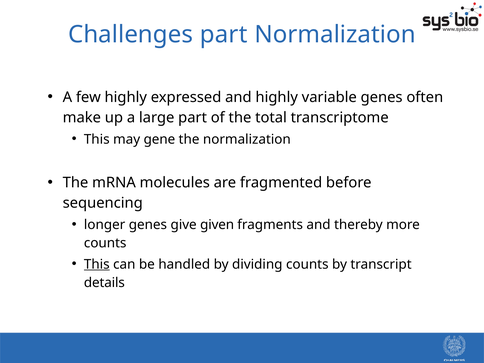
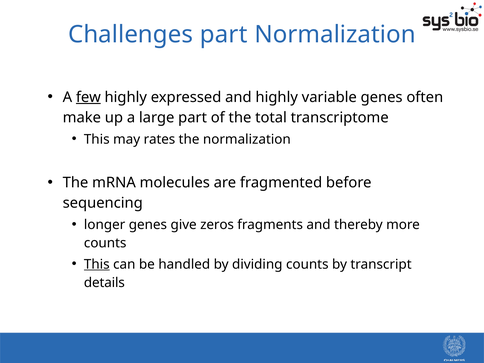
few underline: none -> present (88, 97)
gene: gene -> rates (159, 139)
given: given -> zeros (217, 225)
